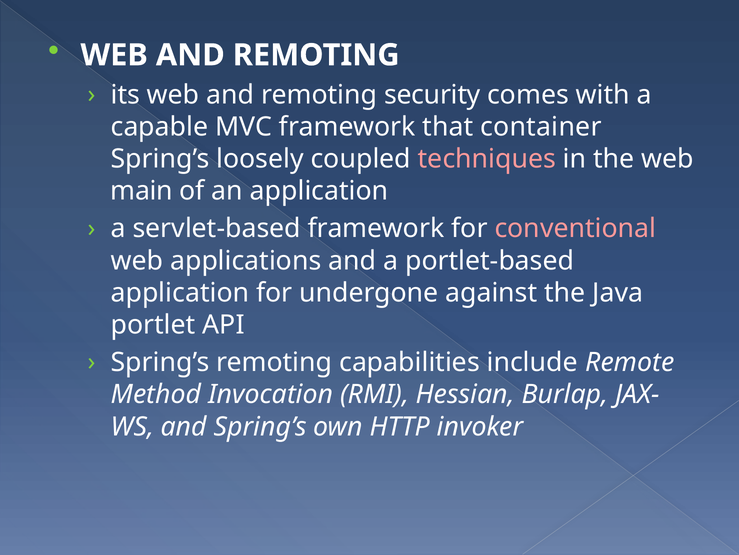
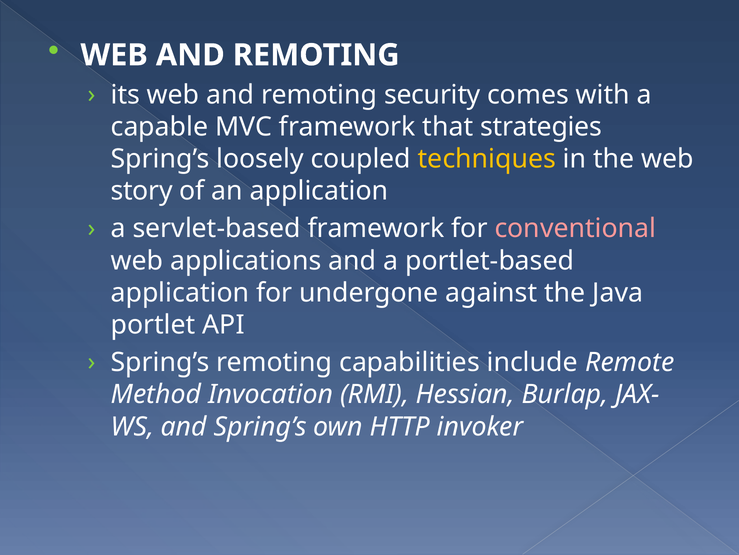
container: container -> strategies (541, 127)
techniques colour: pink -> yellow (487, 159)
main: main -> story (142, 191)
